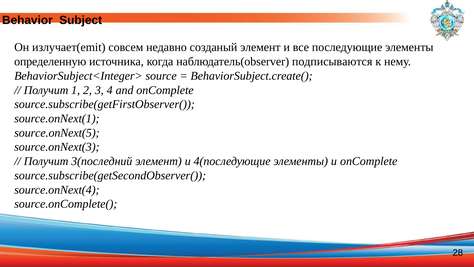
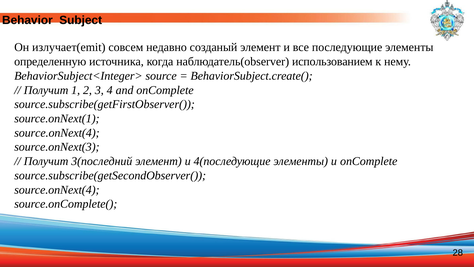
подписываются: подписываются -> использованием (332, 62)
source.onNext(5: source.onNext(5 -> source.onNext(4 (57, 133)
